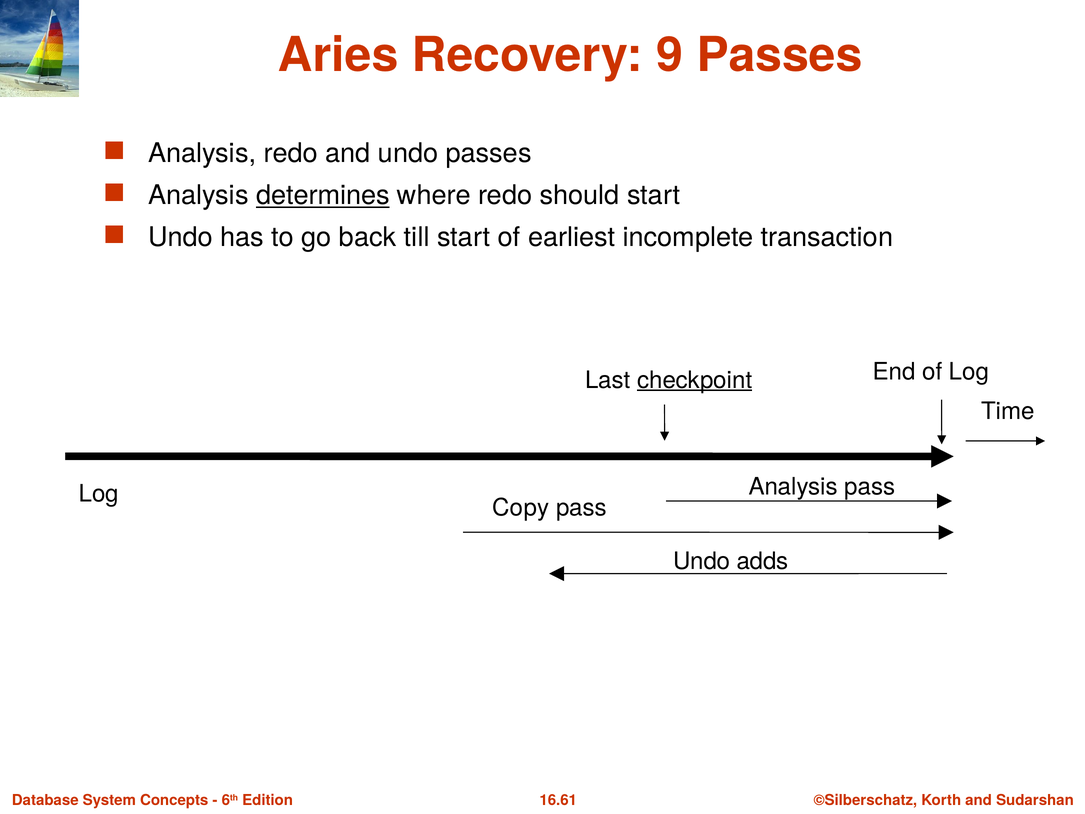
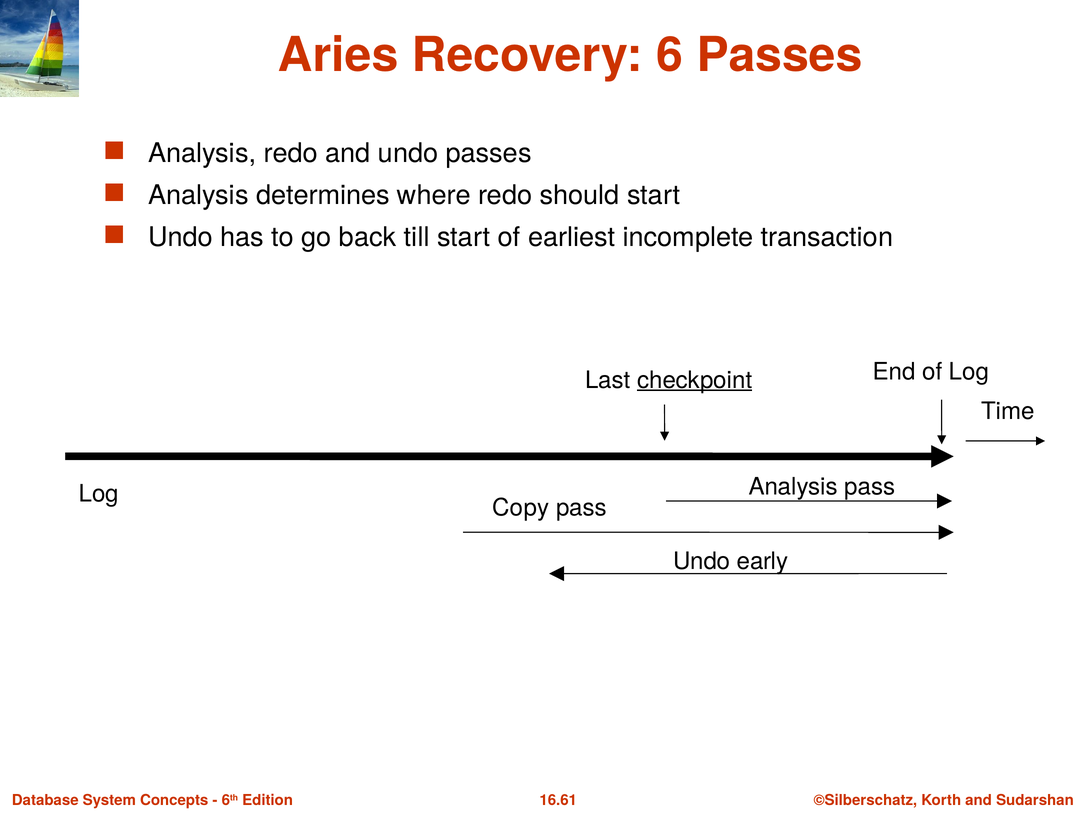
9: 9 -> 6 (670, 55)
determines underline: present -> none (323, 195)
adds: adds -> early (763, 561)
